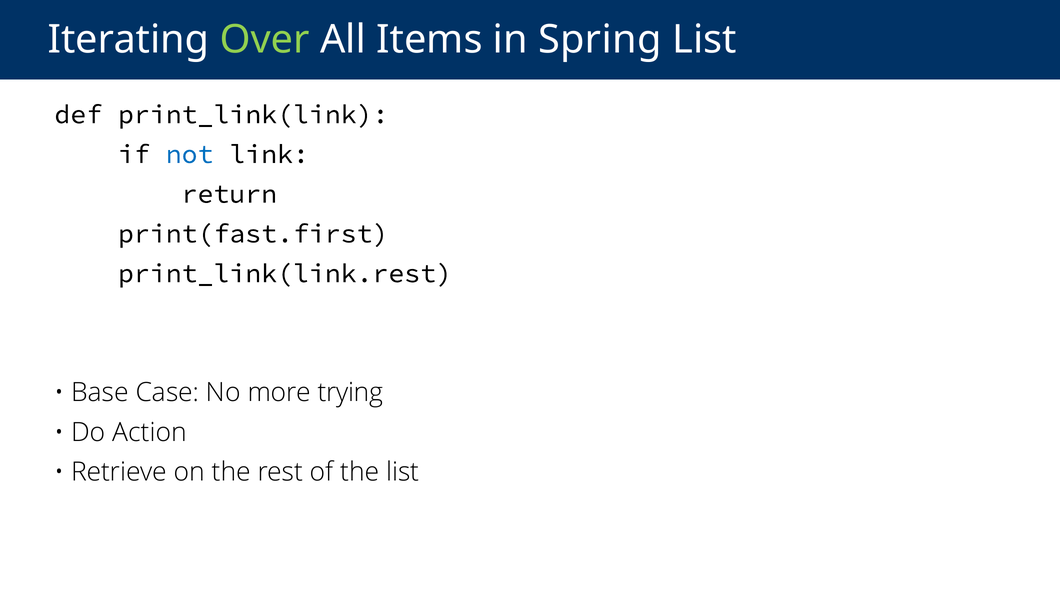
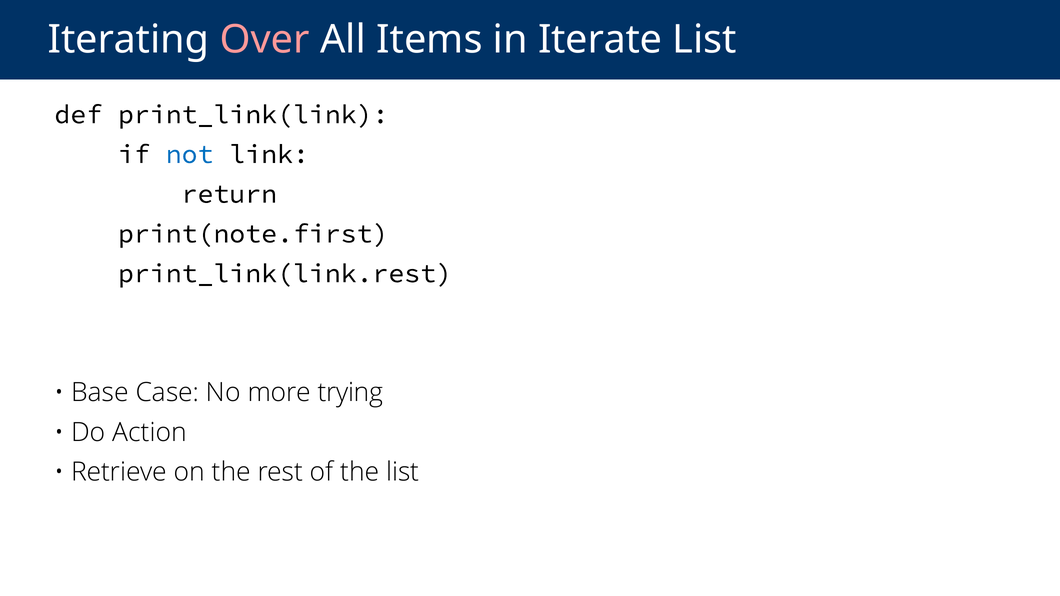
Over colour: light green -> pink (265, 39)
Spring: Spring -> Iterate (600, 39)
print(fast.first: print(fast.first -> print(note.first (253, 234)
